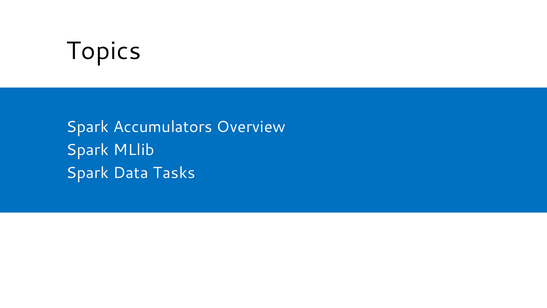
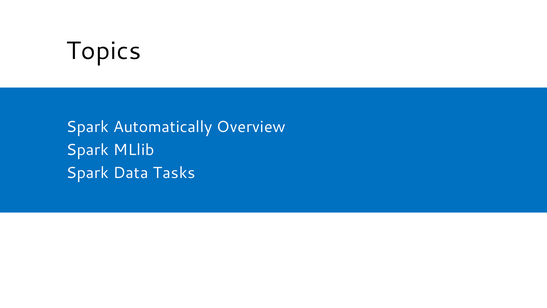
Accumulators: Accumulators -> Automatically (163, 127)
